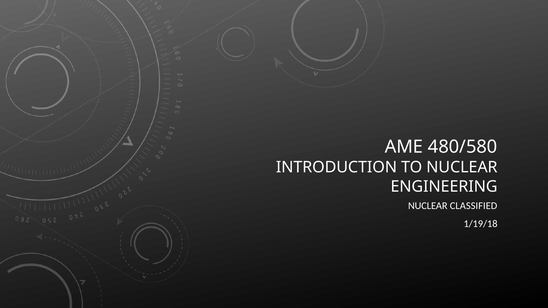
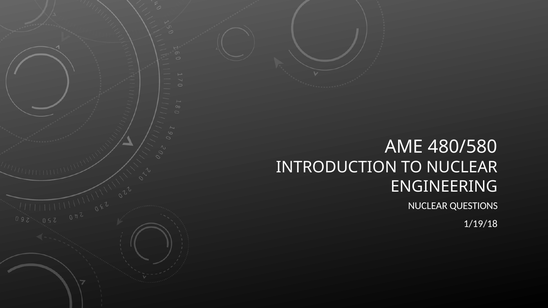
CLASSIFIED: CLASSIFIED -> QUESTIONS (474, 206)
